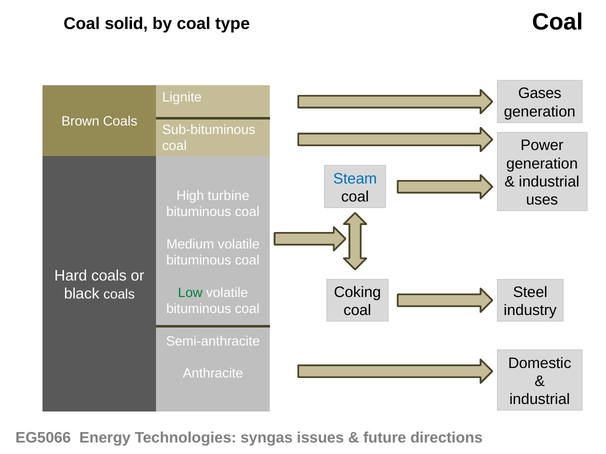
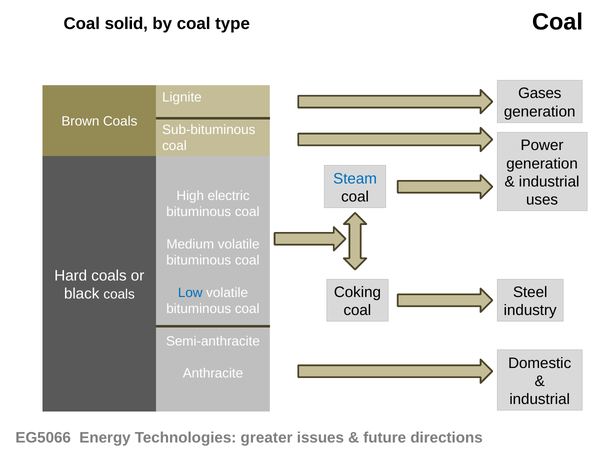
turbine: turbine -> electric (229, 196)
Low colour: green -> blue (190, 293)
syngas: syngas -> greater (267, 438)
